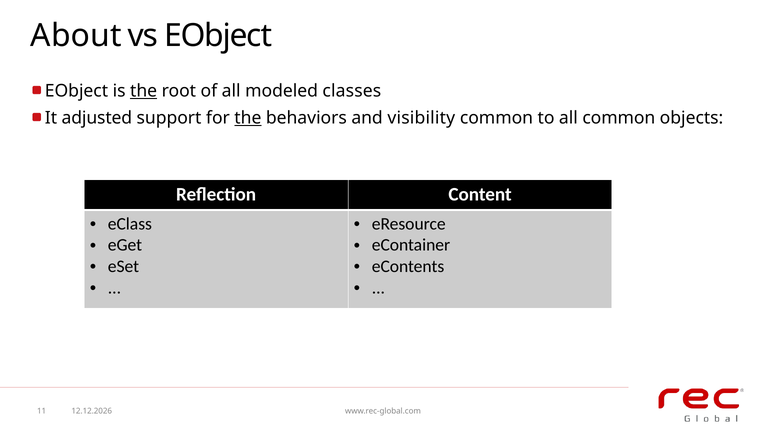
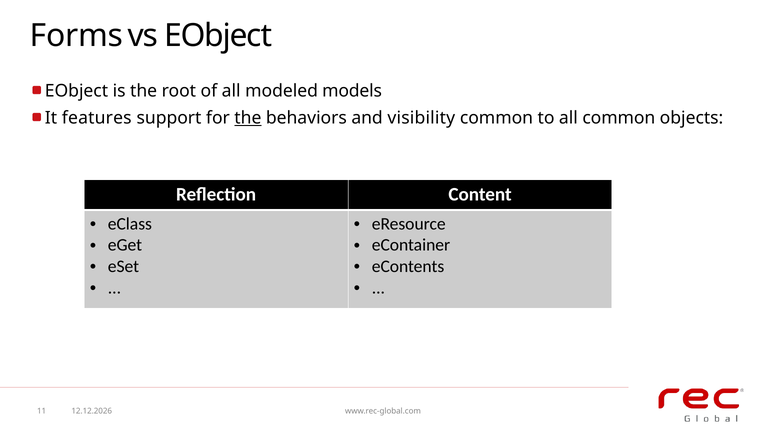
About: About -> Forms (76, 36)
the underline: present -> none (144, 91)
classes: classes -> models (352, 91)
adjusted: adjusted -> features (97, 118)
